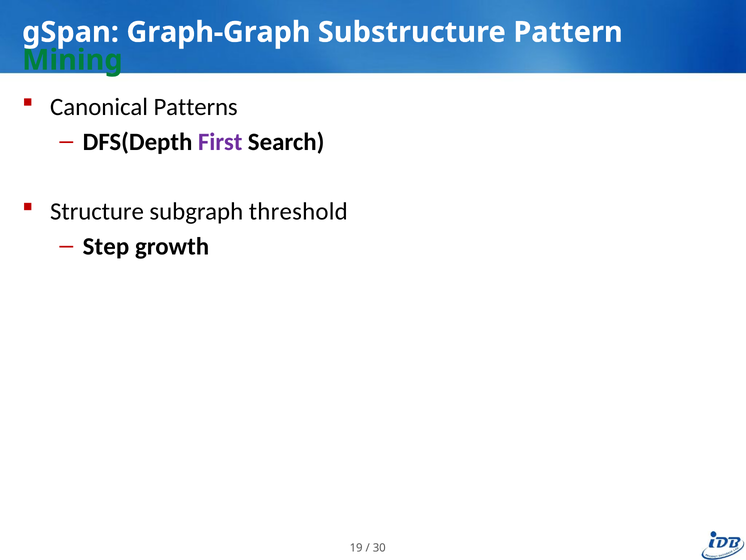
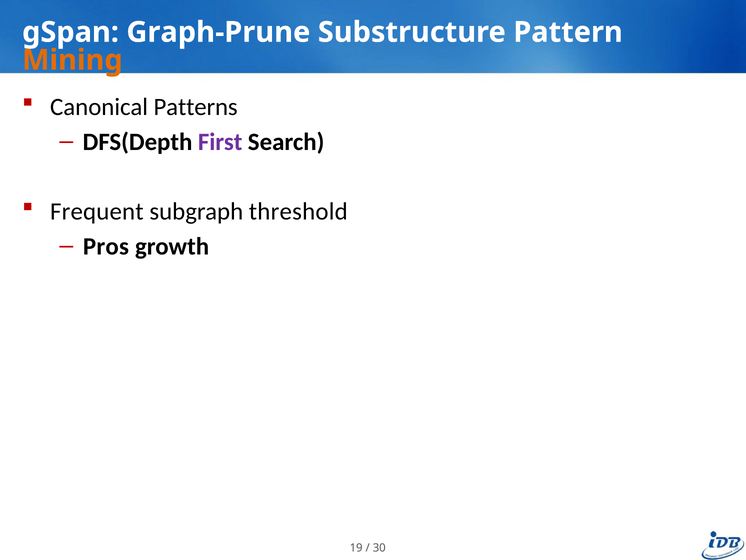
Graph-Graph: Graph-Graph -> Graph-Prune (218, 32)
Mining colour: green -> orange (72, 60)
Structure: Structure -> Frequent (97, 212)
Step: Step -> Pros (106, 246)
